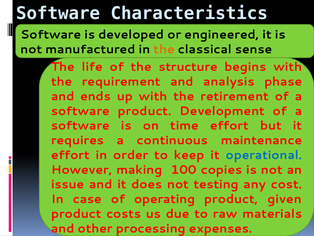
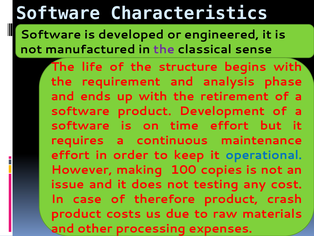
the colour: orange -> purple (164, 49)
operating: operating -> therefore (165, 199)
given: given -> crash (285, 199)
